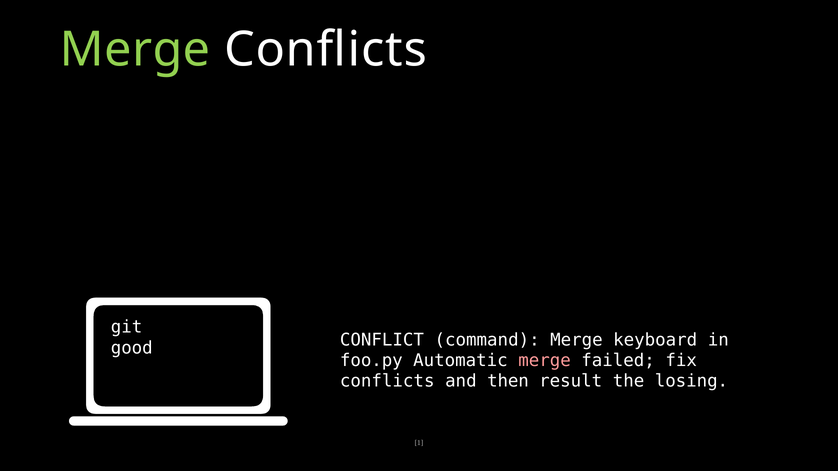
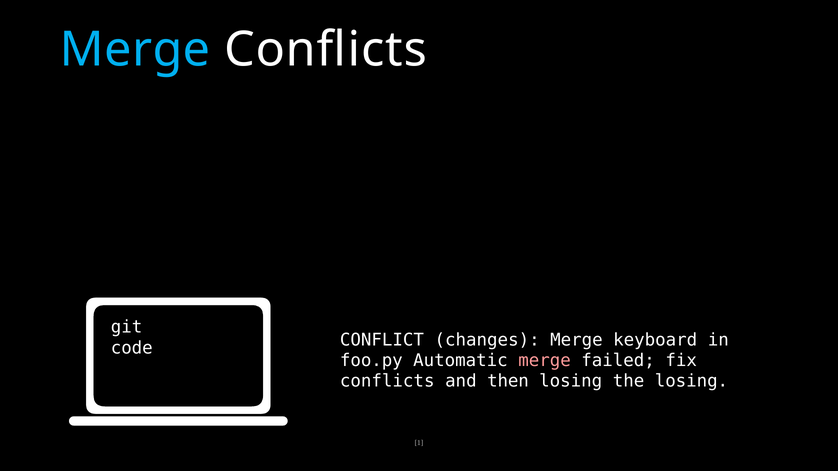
Merge colour: light green -> light blue (135, 50)
good: good -> code (132, 348)
command: command -> changes (487, 340)
then result: result -> losing (571, 381)
